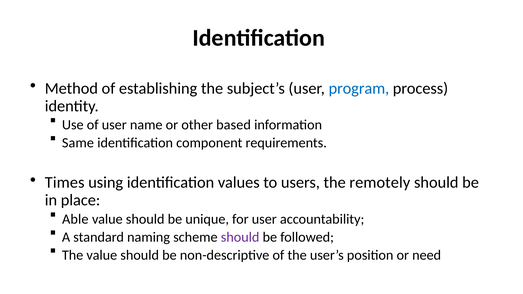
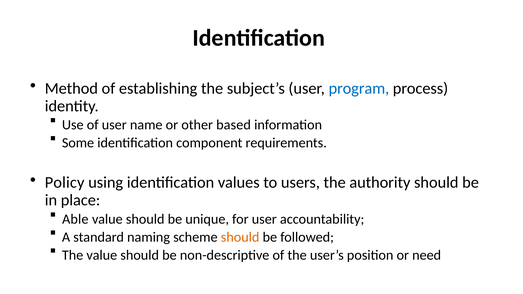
Same: Same -> Some (78, 143)
Times: Times -> Policy (65, 183)
remotely: remotely -> authority (380, 183)
should colour: purple -> orange (240, 237)
